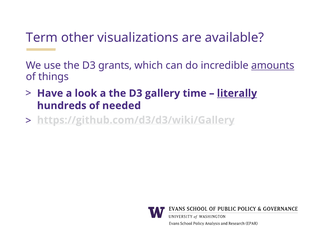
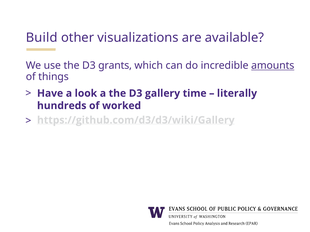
Term: Term -> Build (42, 38)
literally underline: present -> none (237, 94)
needed: needed -> worked (122, 106)
